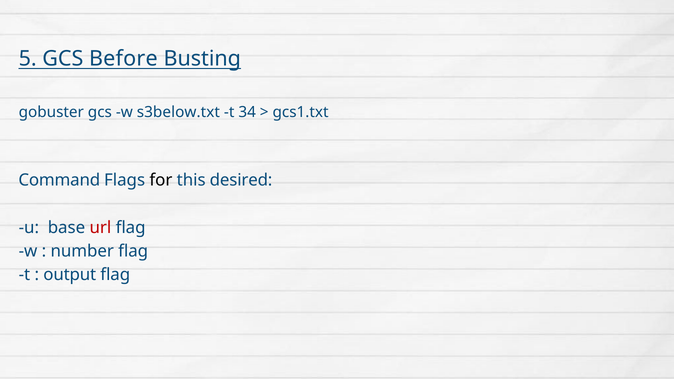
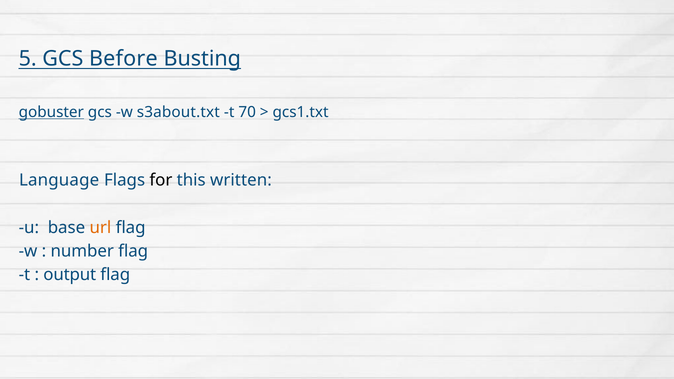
gobuster underline: none -> present (51, 112)
s3below.txt: s3below.txt -> s3about.txt (178, 112)
34: 34 -> 70 (247, 112)
Command: Command -> Language (59, 180)
desired: desired -> written (241, 180)
url colour: red -> orange (100, 228)
